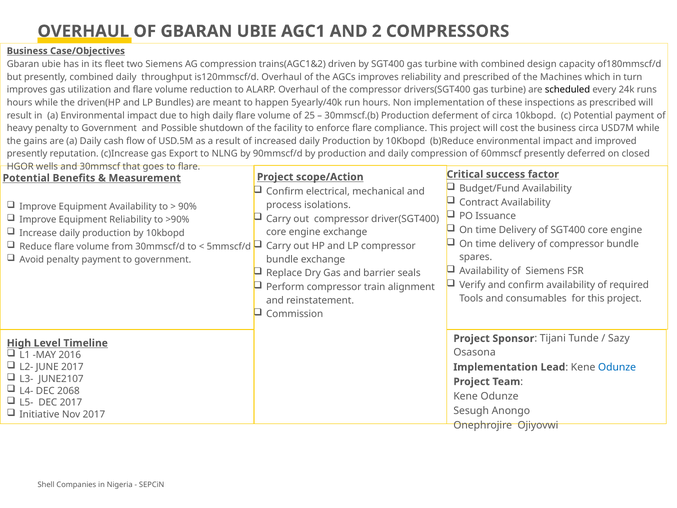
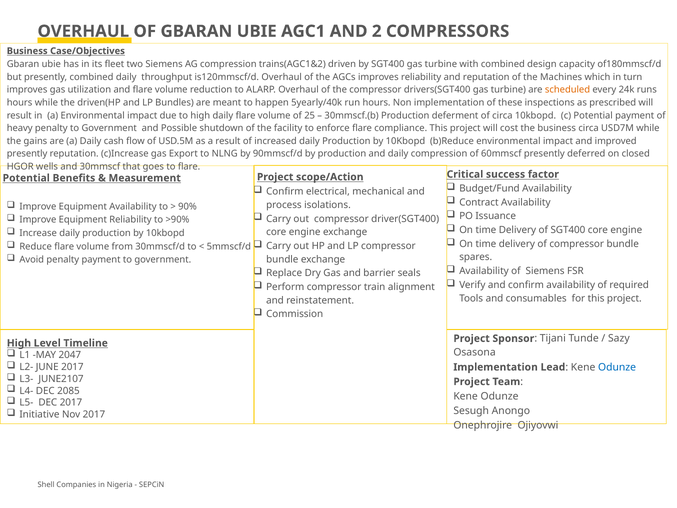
and prescribed: prescribed -> reputation (486, 77)
scheduled colour: black -> orange (568, 90)
2016: 2016 -> 2047 (70, 355)
2068: 2068 -> 2085 (68, 391)
